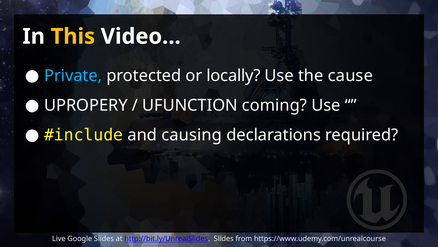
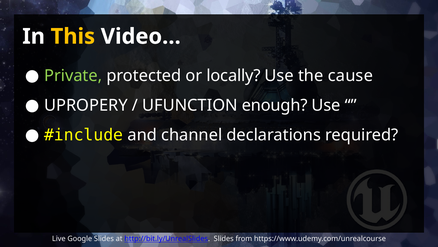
Private colour: light blue -> light green (73, 76)
coming: coming -> enough (275, 105)
causing: causing -> channel (192, 135)
